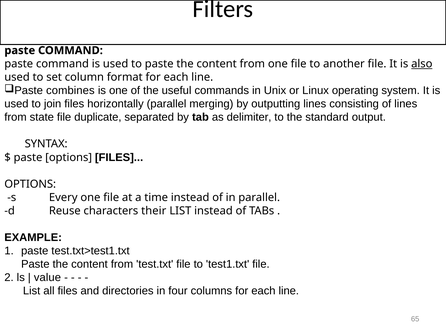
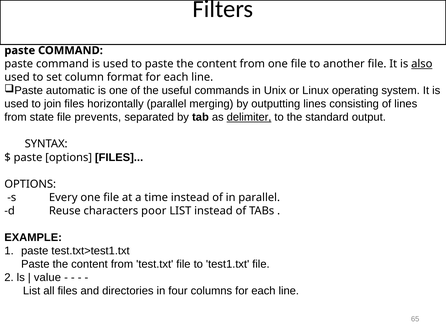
combines: combines -> automatic (70, 91)
duplicate: duplicate -> prevents (98, 117)
delimiter underline: none -> present (249, 117)
their: their -> poor (154, 211)
